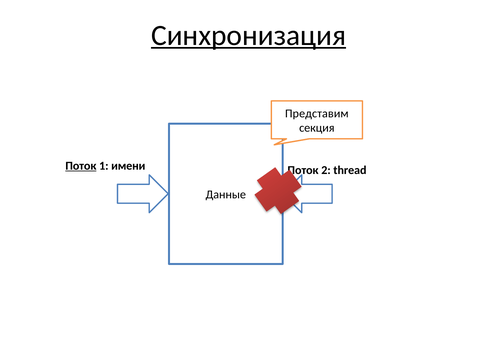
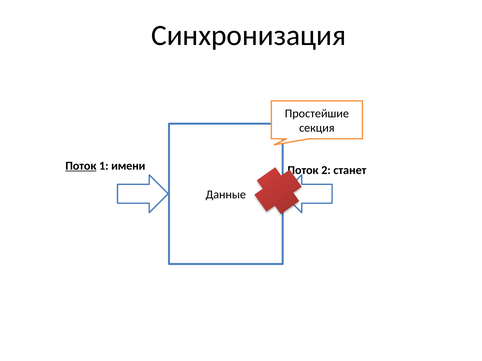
Синхронизация underline: present -> none (249, 35)
Представим: Представим -> Простейшие (317, 114)
thread: thread -> станет (350, 170)
